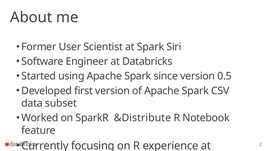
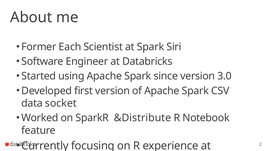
User: User -> Each (70, 47)
0.5: 0.5 -> 3.0 (224, 76)
subset: subset -> socket (61, 103)
